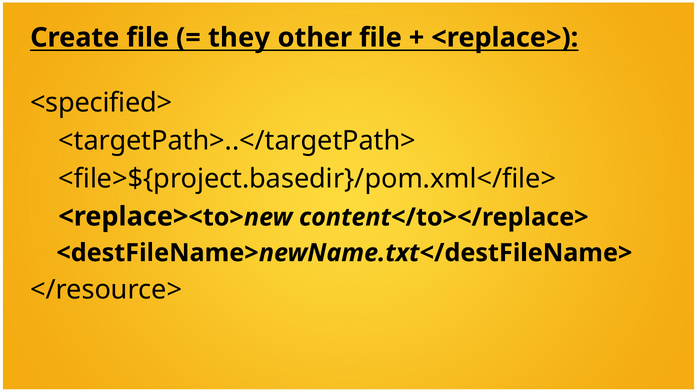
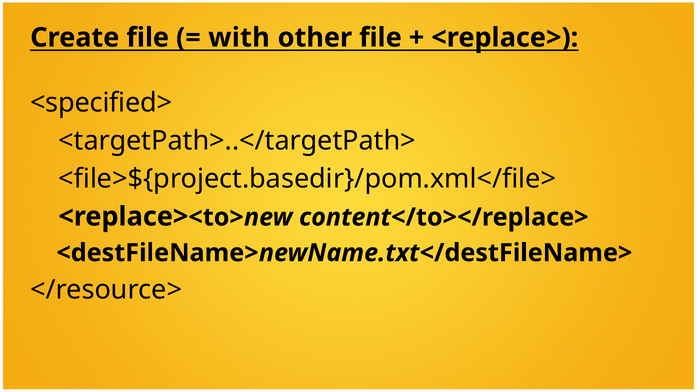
they: they -> with (239, 38)
